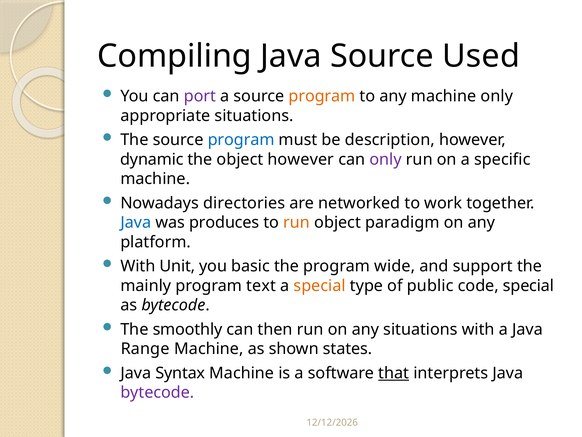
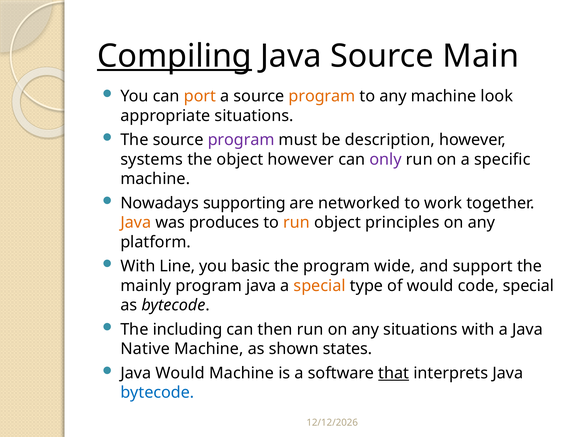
Compiling underline: none -> present (174, 56)
Used: Used -> Main (481, 56)
port colour: purple -> orange (200, 96)
machine only: only -> look (497, 96)
program colour: blue -> purple (241, 140)
dynamic: dynamic -> systems (152, 159)
directories: directories -> supporting (244, 203)
Java colour: blue -> orange (136, 222)
paradigm: paradigm -> principles (402, 222)
Unit: Unit -> Line (177, 266)
program text: text -> java (261, 285)
of public: public -> would (430, 285)
smoothly: smoothly -> including (188, 329)
Range: Range -> Native (145, 348)
Java Syntax: Syntax -> Would (180, 373)
bytecode colour: purple -> blue (157, 392)
